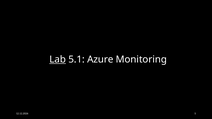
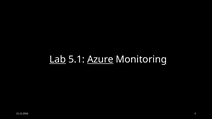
Azure underline: none -> present (100, 60)
